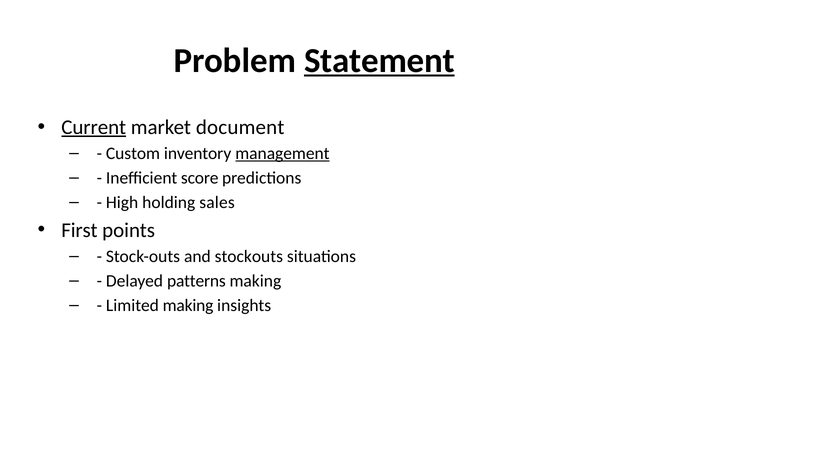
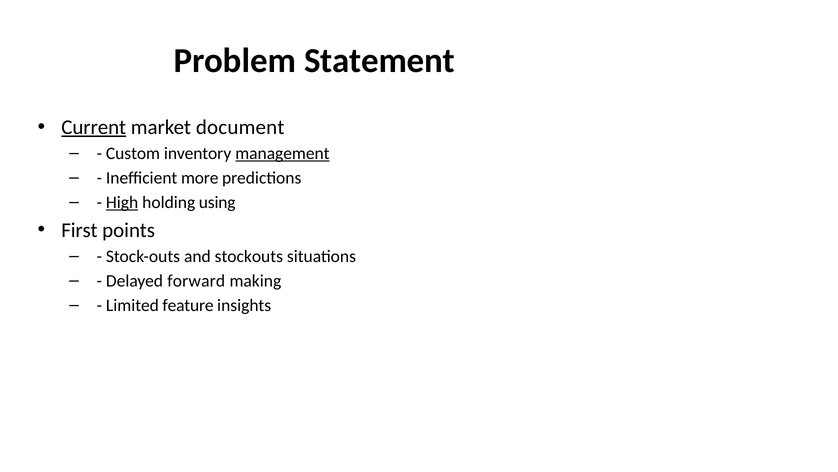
Statement underline: present -> none (379, 61)
score: score -> more (200, 178)
High underline: none -> present (122, 202)
sales: sales -> using (217, 202)
patterns: patterns -> forward (196, 281)
Limited making: making -> feature (188, 305)
